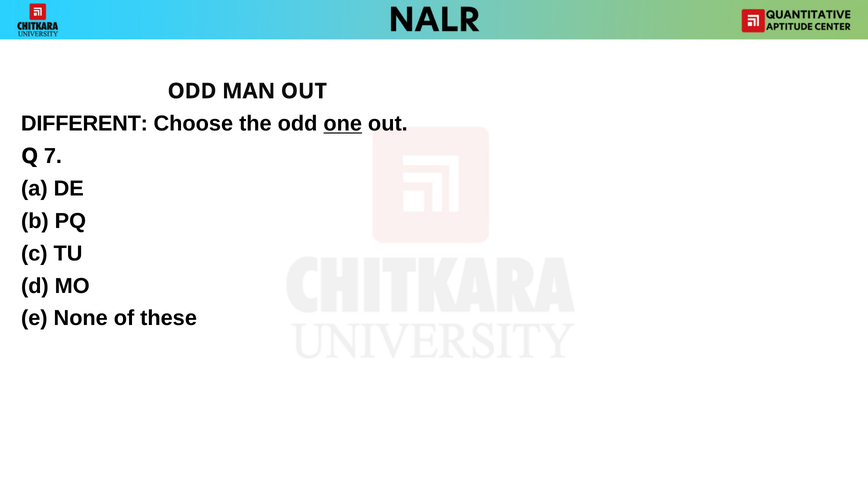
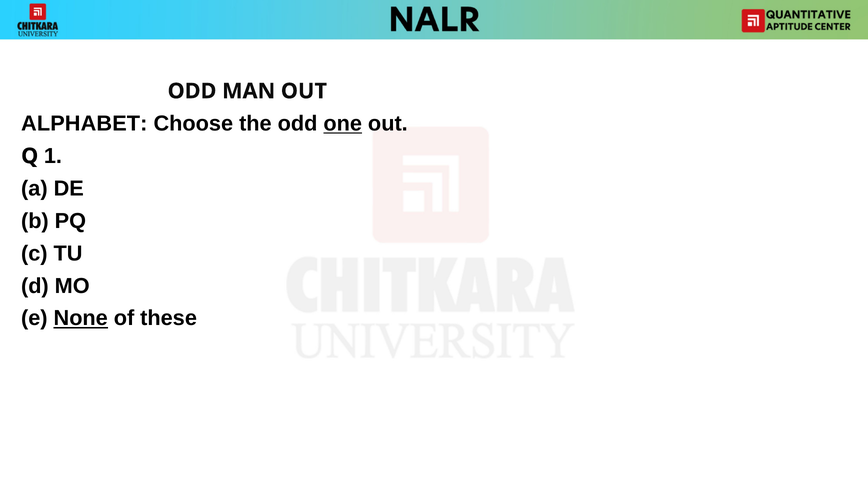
DIFFERENT: DIFFERENT -> ALPHABET (84, 124)
7: 7 -> 1 (53, 156)
None underline: none -> present (81, 318)
